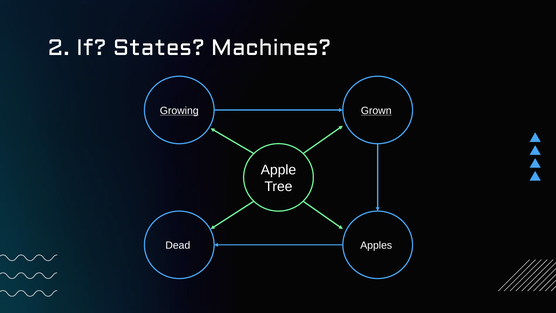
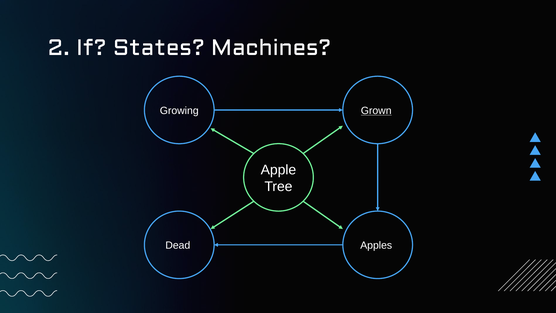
Growing underline: present -> none (179, 111)
